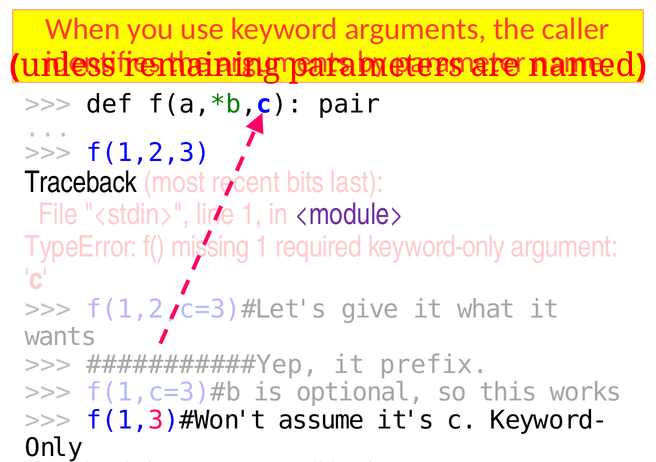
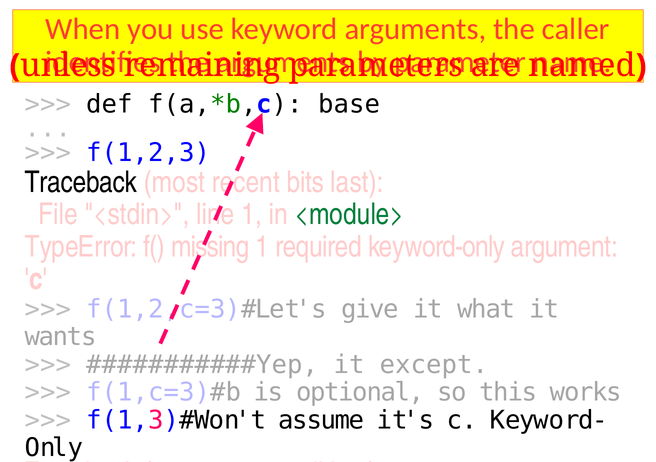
pair: pair -> base (349, 104)
<module> colour: purple -> green (349, 215)
prefix: prefix -> except (434, 365)
